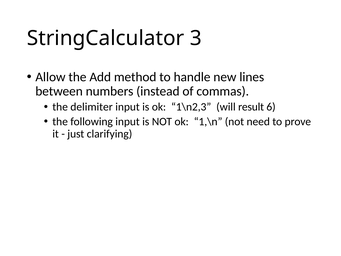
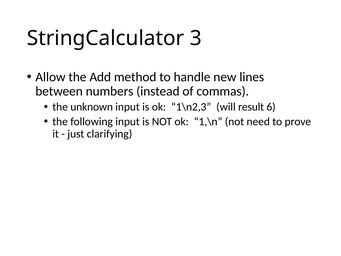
delimiter: delimiter -> unknown (92, 107)
